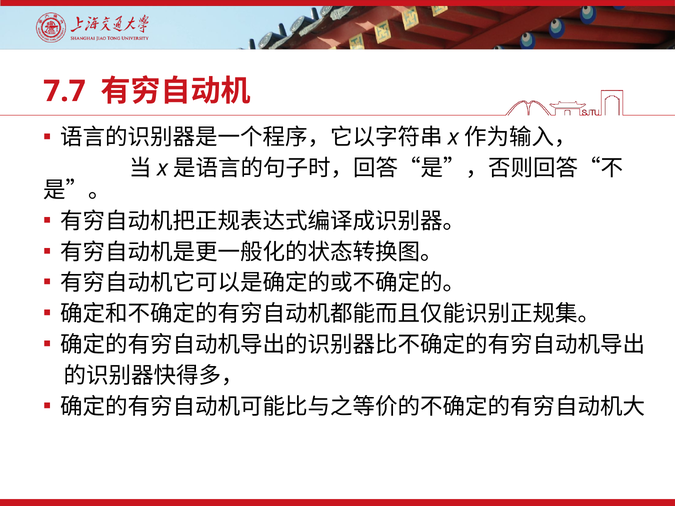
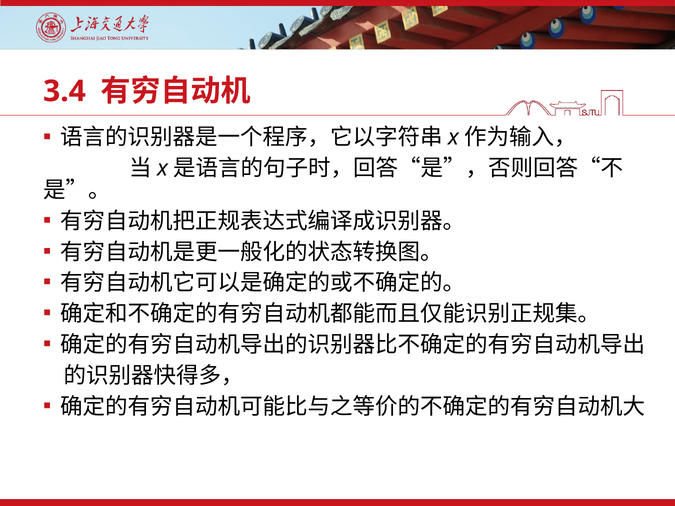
7.7: 7.7 -> 3.4 (64, 91)
